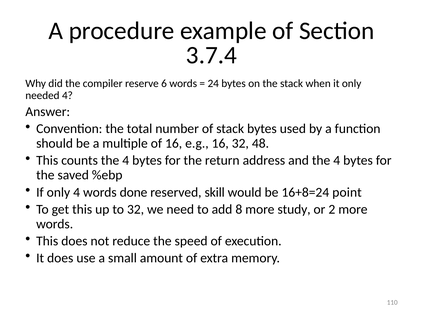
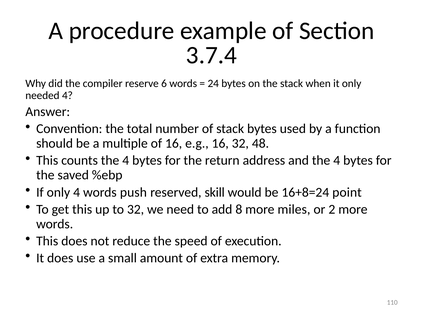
done: done -> push (133, 192)
study: study -> miles (294, 209)
